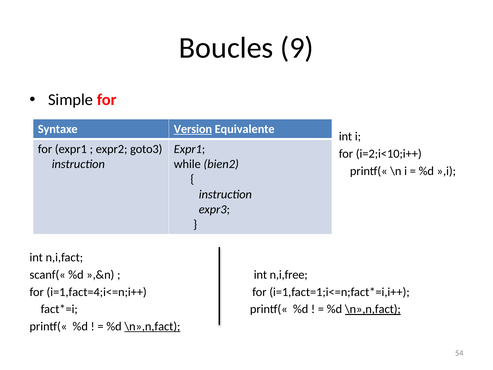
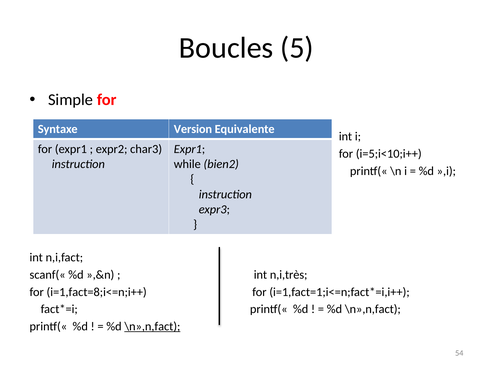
9: 9 -> 5 (297, 48)
Version underline: present -> none (193, 129)
goto3: goto3 -> char3 (146, 149)
i=2;i<10;i++: i=2;i<10;i++ -> i=5;i<10;i++ (389, 154)
n,i,free: n,i,free -> n,i,très (289, 274)
i=1,fact=4;i<=n;i++: i=1,fact=4;i<=n;i++ -> i=1,fact=8;i<=n;i++ (97, 292)
\n»,n,fact underline: present -> none (373, 309)
